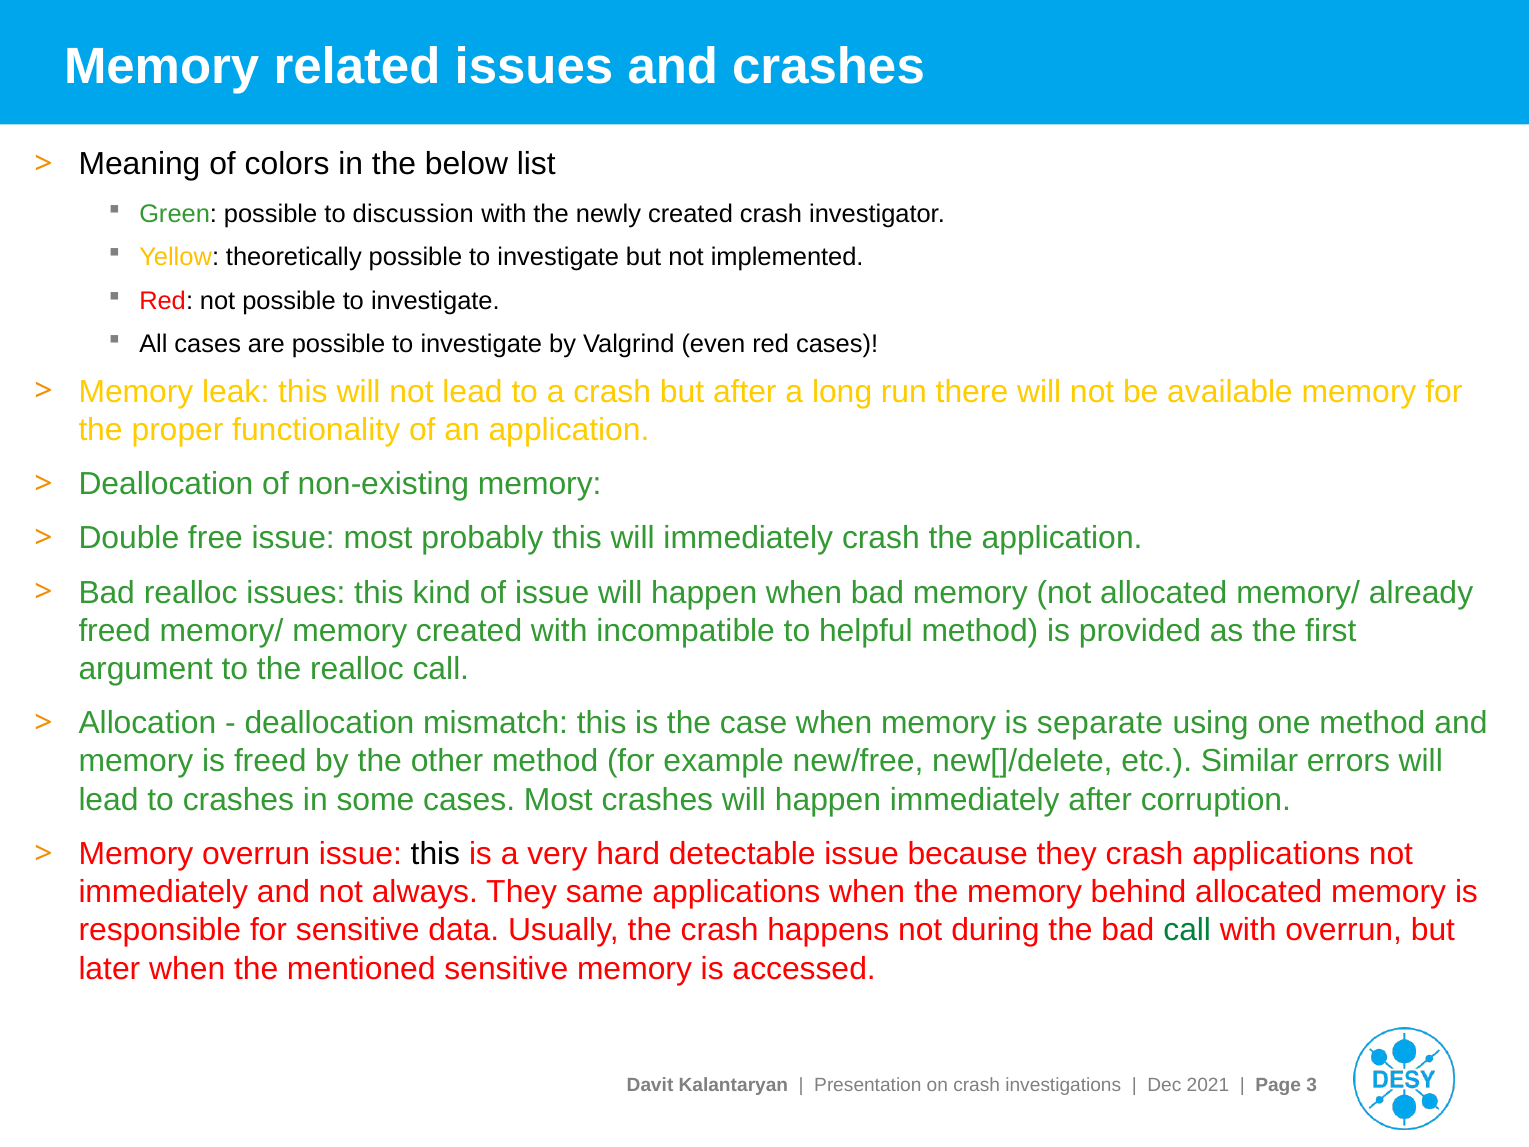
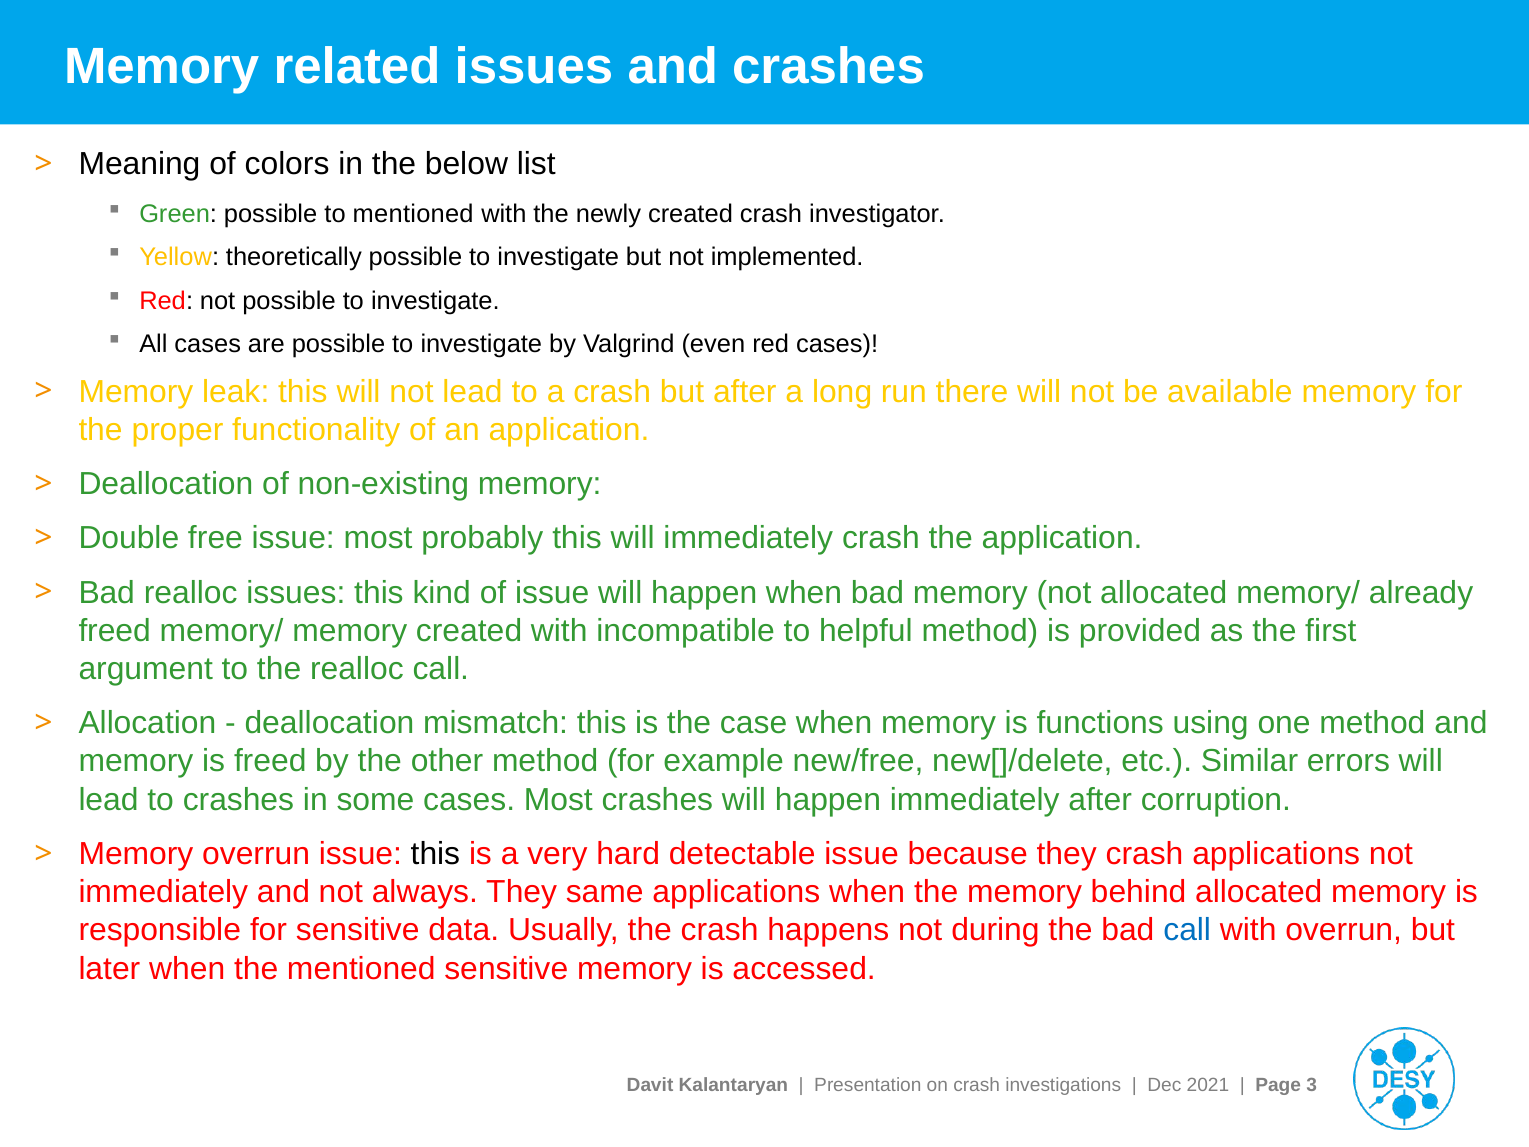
to discussion: discussion -> mentioned (413, 214)
separate: separate -> functions (1100, 723)
call colour: green -> blue (1187, 930)
